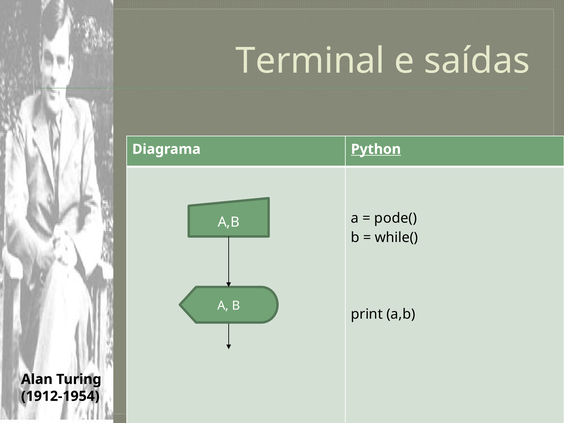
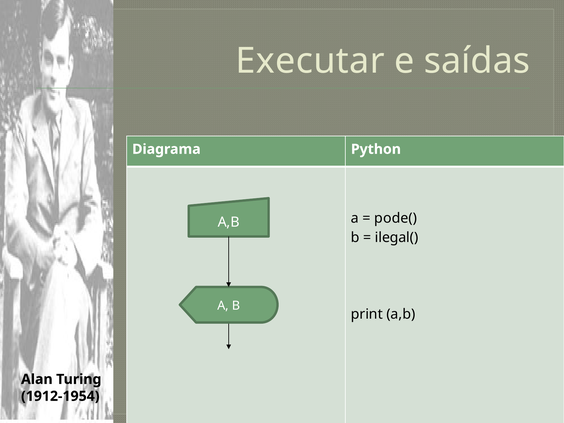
Terminal: Terminal -> Executar (310, 61)
Python underline: present -> none (376, 149)
while(: while( -> ilegal( (397, 237)
